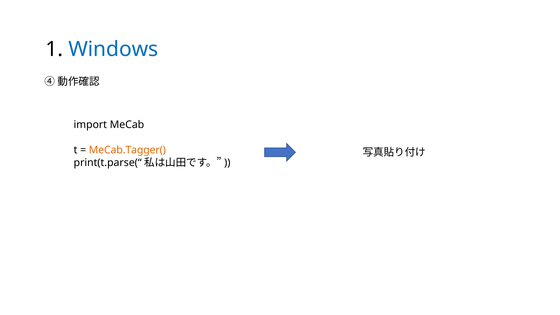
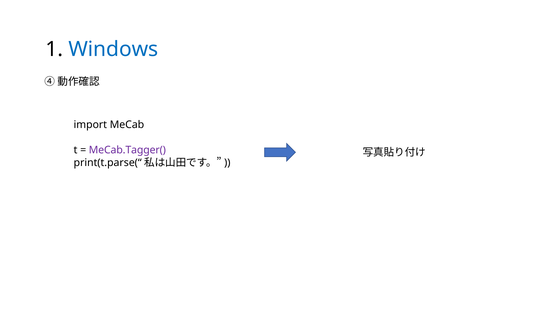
MeCab.Tagger( colour: orange -> purple (127, 150)
